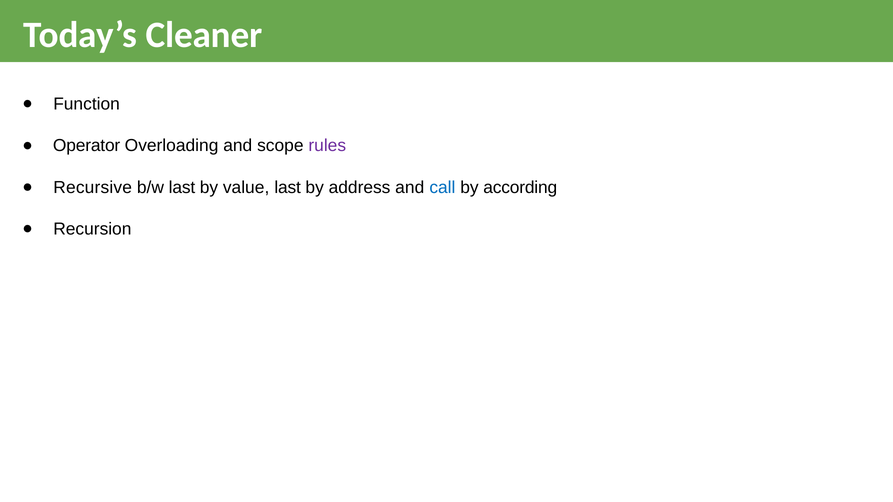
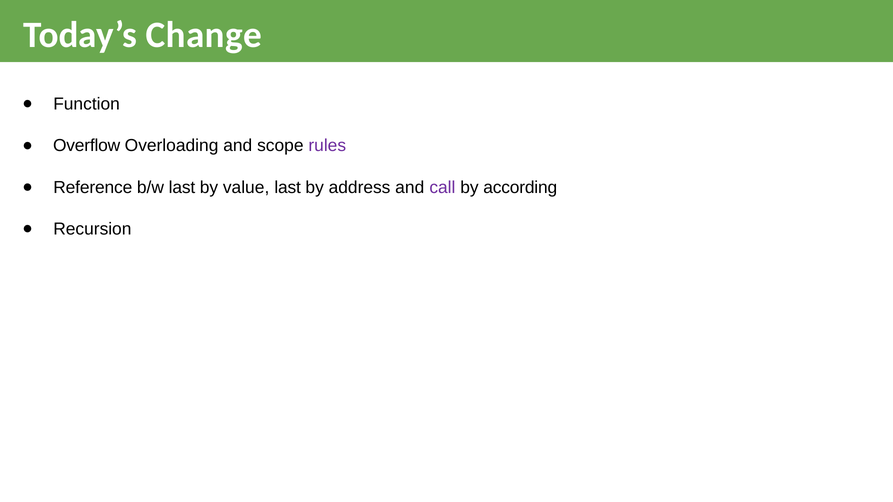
Cleaner: Cleaner -> Change (204, 35)
Operator: Operator -> Overflow (87, 146)
Recursive: Recursive -> Reference (93, 187)
call colour: blue -> purple (442, 187)
